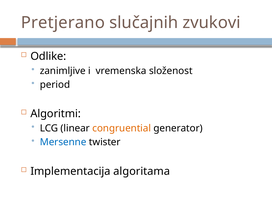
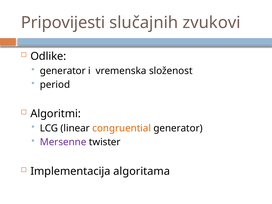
Pretjerano: Pretjerano -> Pripovijesti (63, 23)
zanimljive: zanimljive -> generator (63, 71)
Mersenne colour: blue -> purple (63, 142)
